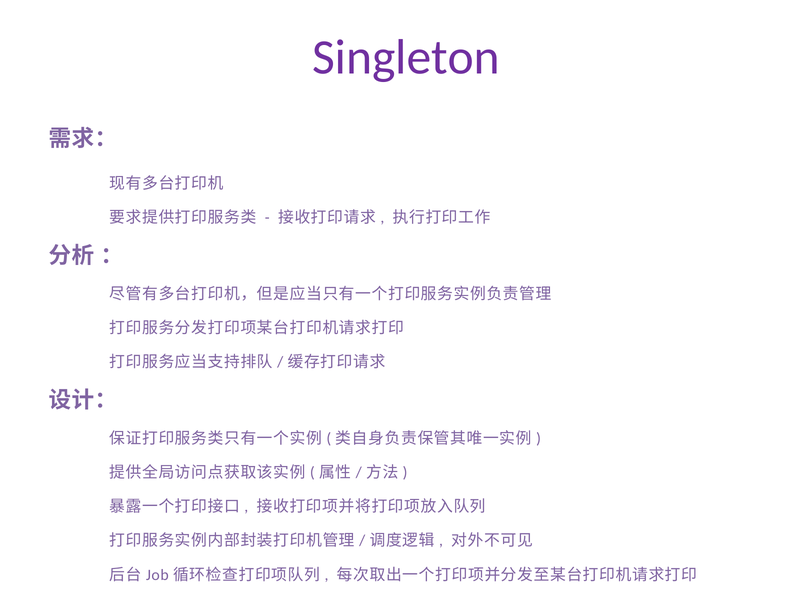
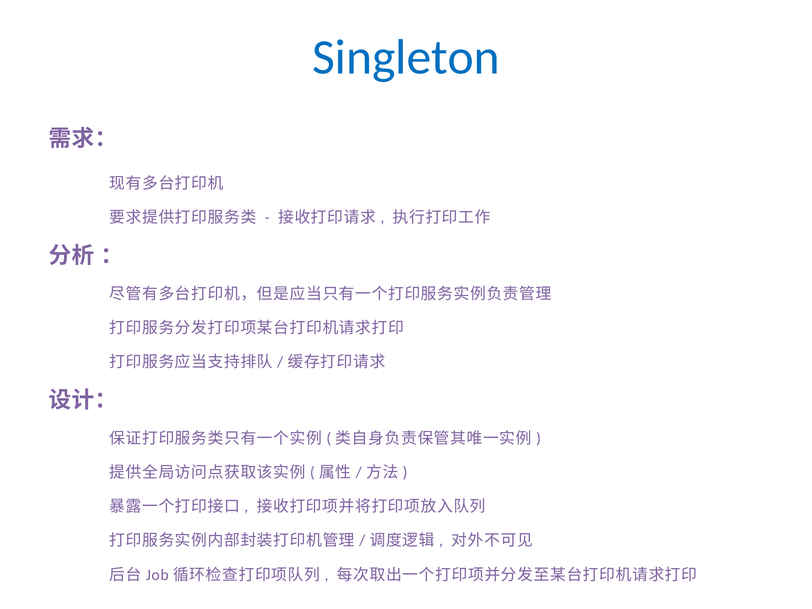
Singleton colour: purple -> blue (406, 57)
